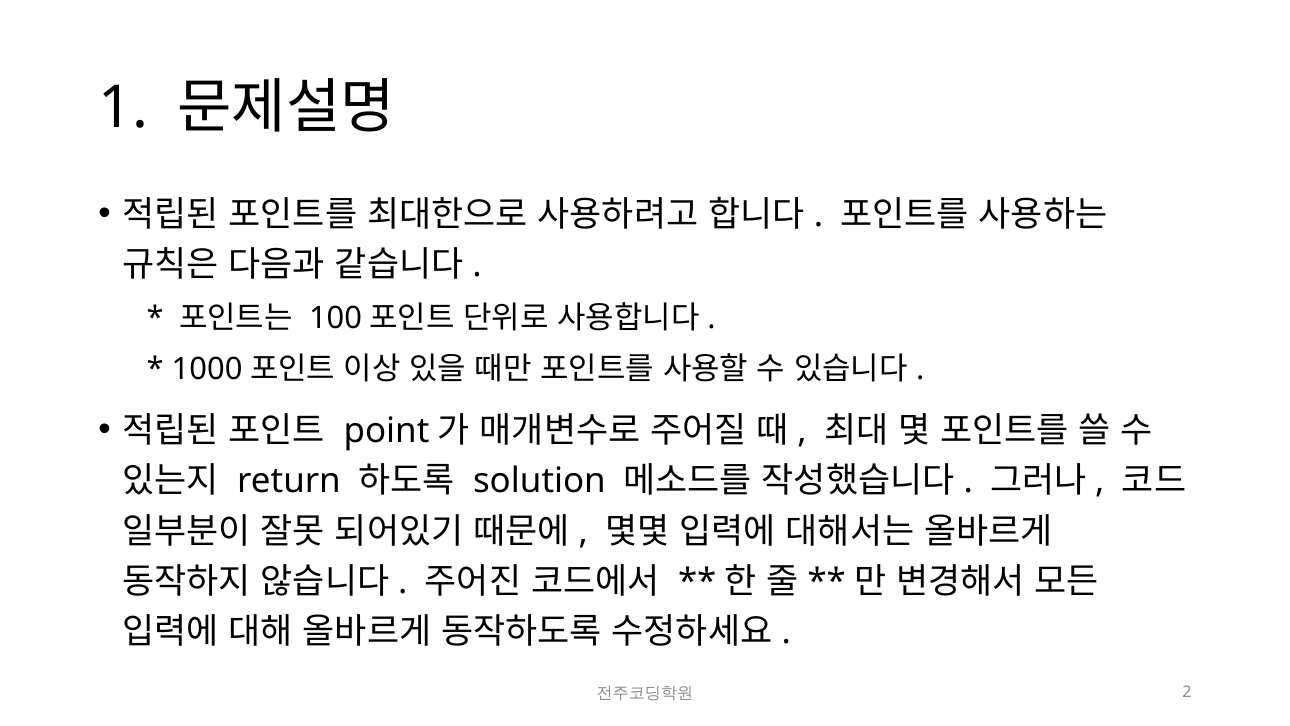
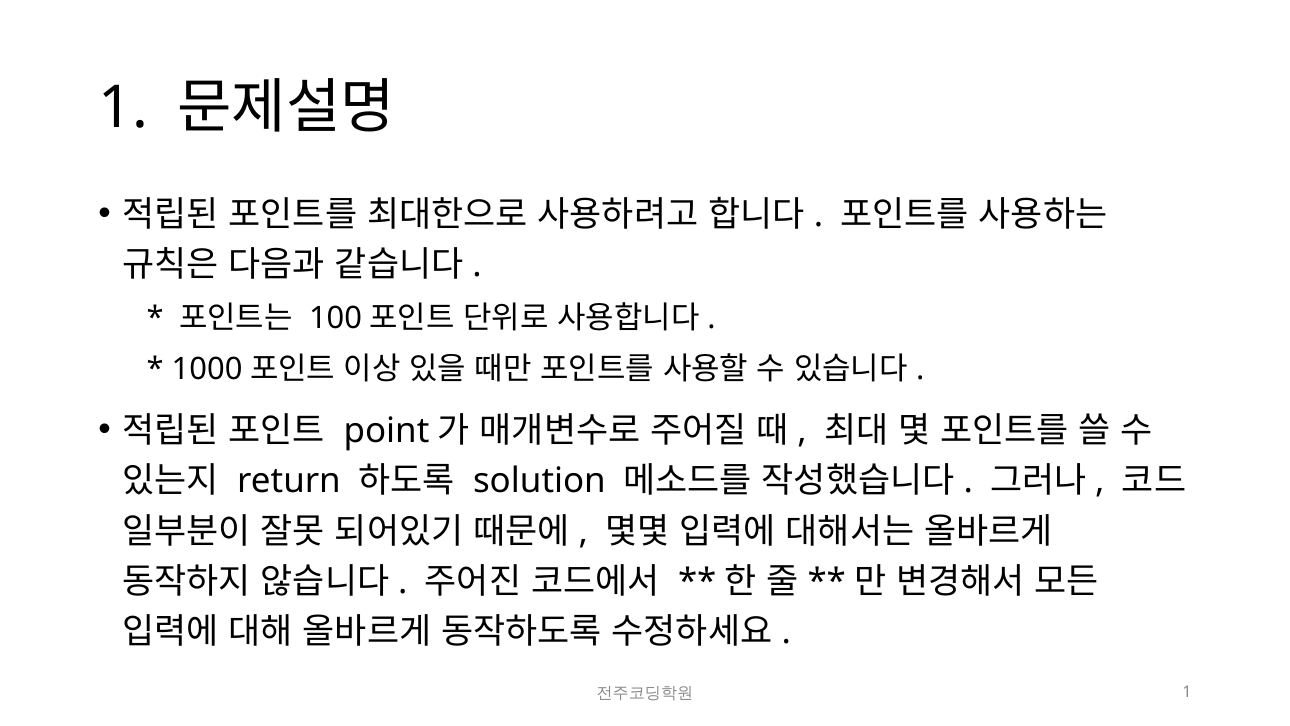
2: 2 -> 1 (1187, 692)
